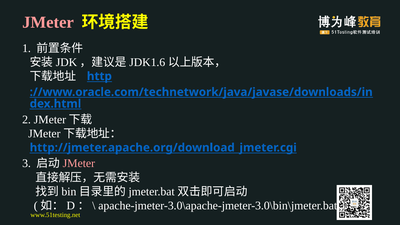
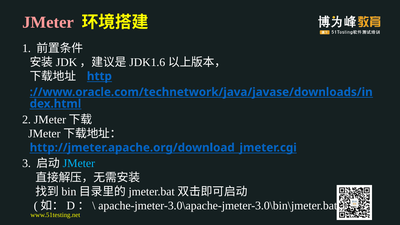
JMeter colour: pink -> light blue (79, 163)
